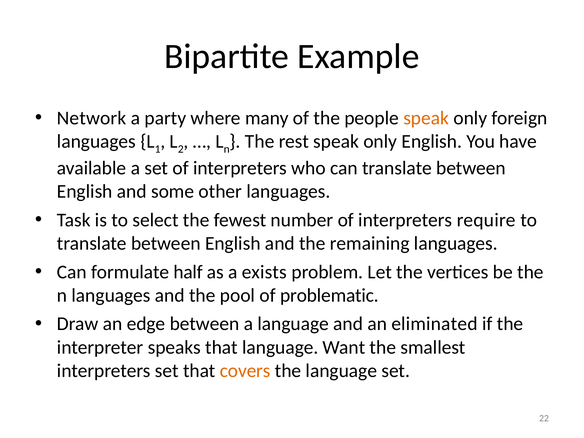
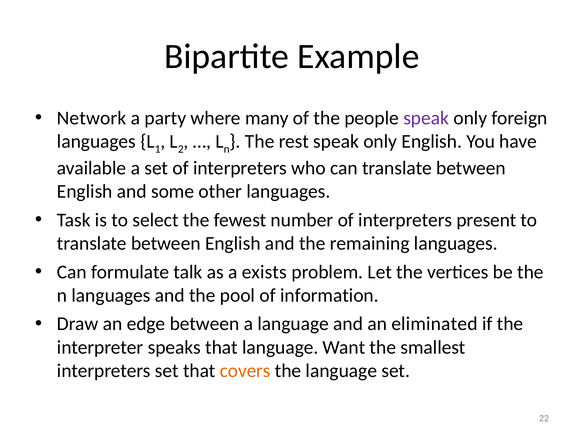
speak colour: orange -> purple (426, 118)
require: require -> present (486, 220)
half: half -> talk (188, 272)
problematic: problematic -> information (329, 295)
